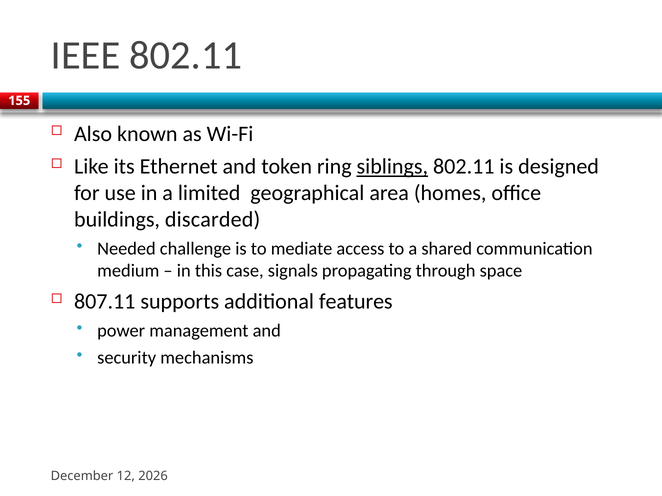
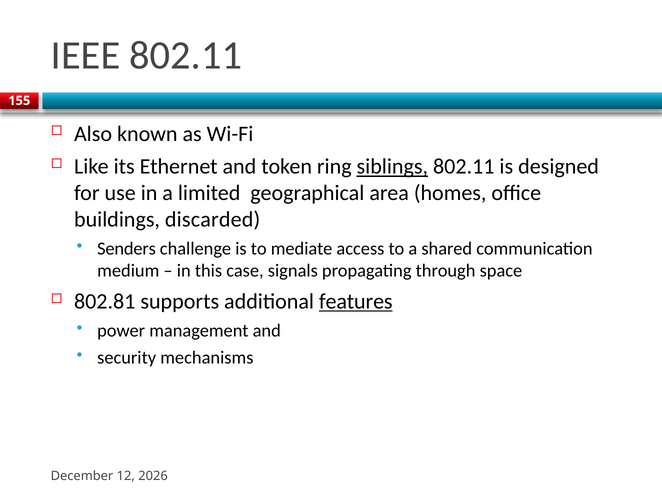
Needed: Needed -> Senders (127, 249)
807.11: 807.11 -> 802.81 (105, 302)
features underline: none -> present (356, 302)
